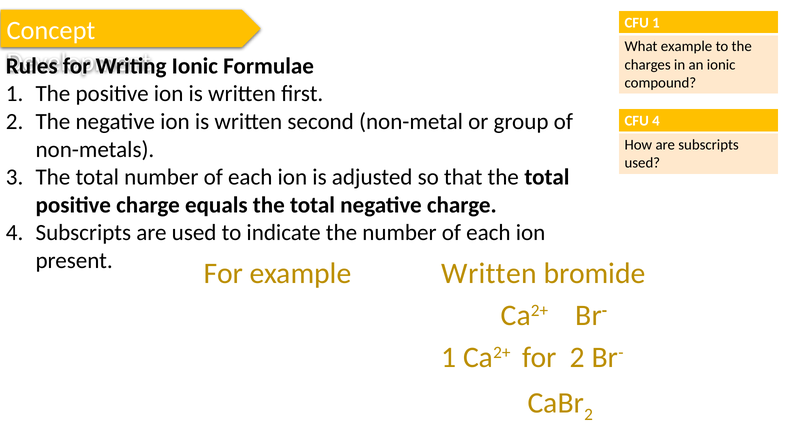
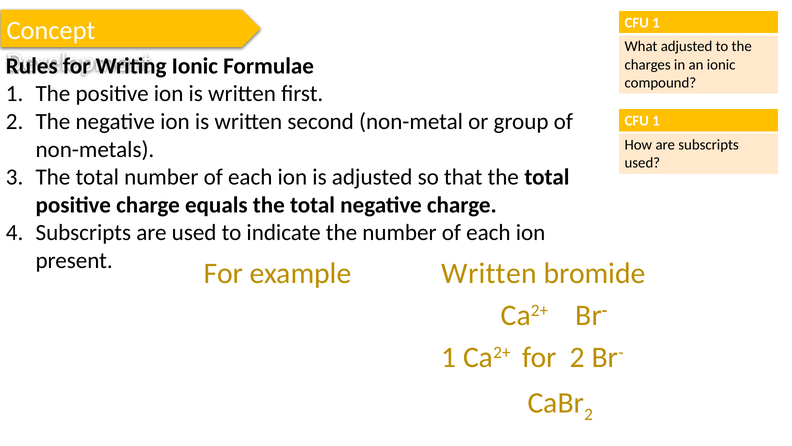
What example: example -> adjusted (687, 46)
4: 4 -> 1 (656, 121)
